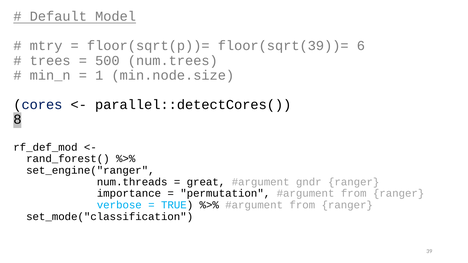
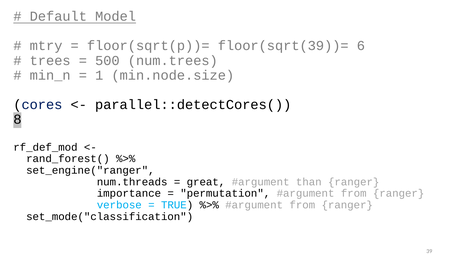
gndr: gndr -> than (309, 182)
